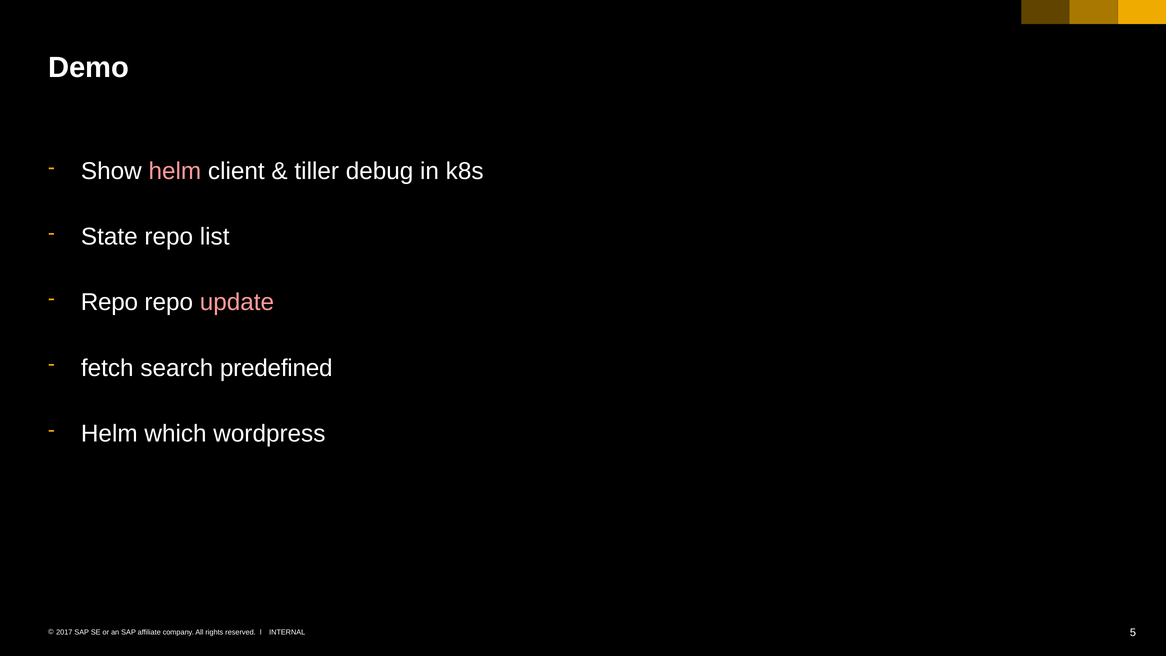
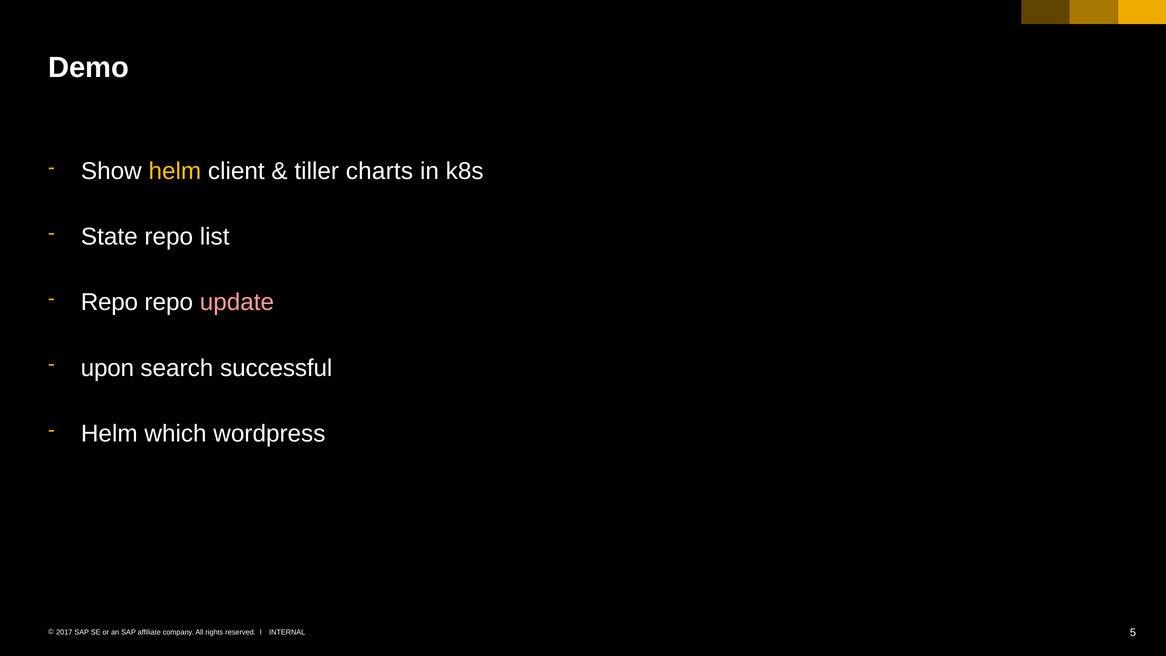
helm colour: pink -> yellow (175, 171)
debug: debug -> charts (379, 171)
fetch: fetch -> upon (107, 368)
predefined: predefined -> successful (276, 368)
